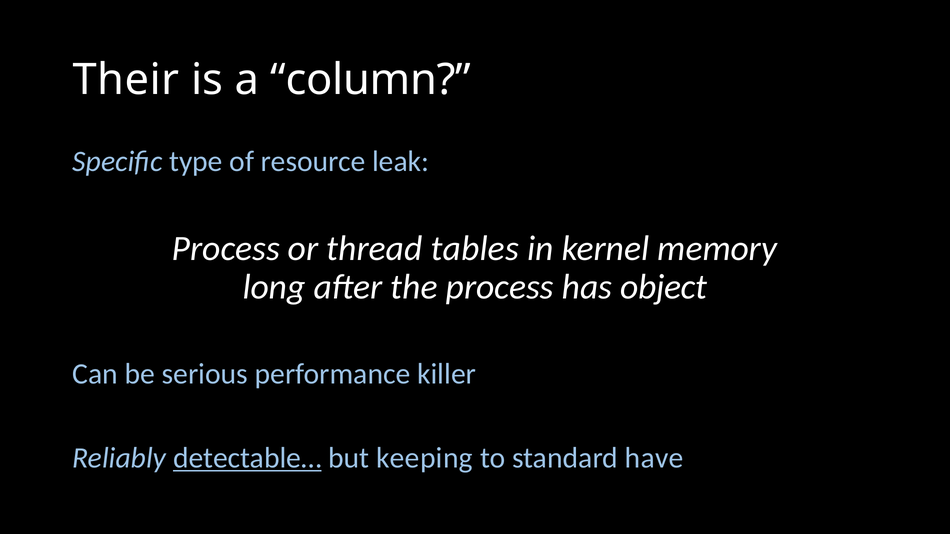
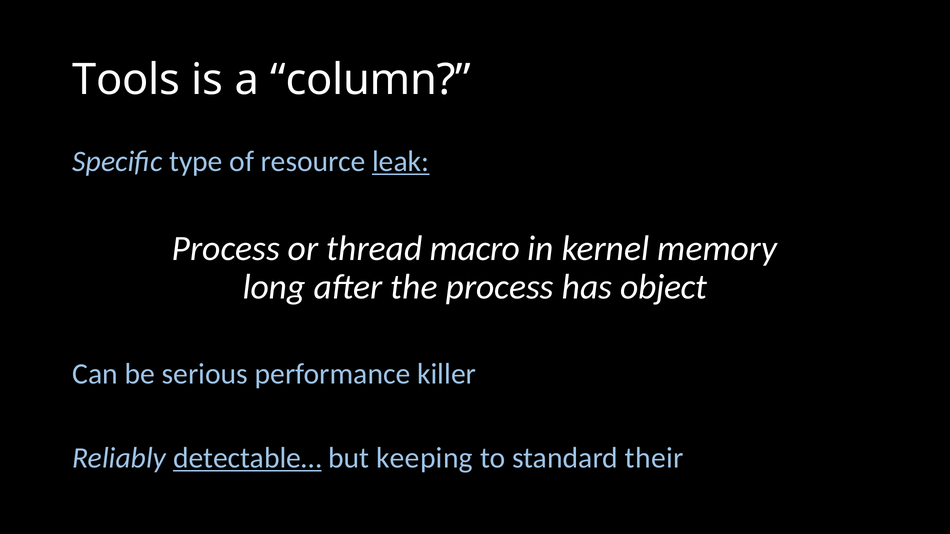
Their: Their -> Tools (126, 80)
leak underline: none -> present (401, 162)
tables: tables -> macro (475, 249)
have: have -> their (654, 458)
